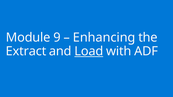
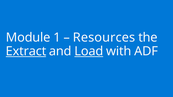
9: 9 -> 1 (57, 38)
Enhancing: Enhancing -> Resources (104, 38)
Extract underline: none -> present (26, 51)
